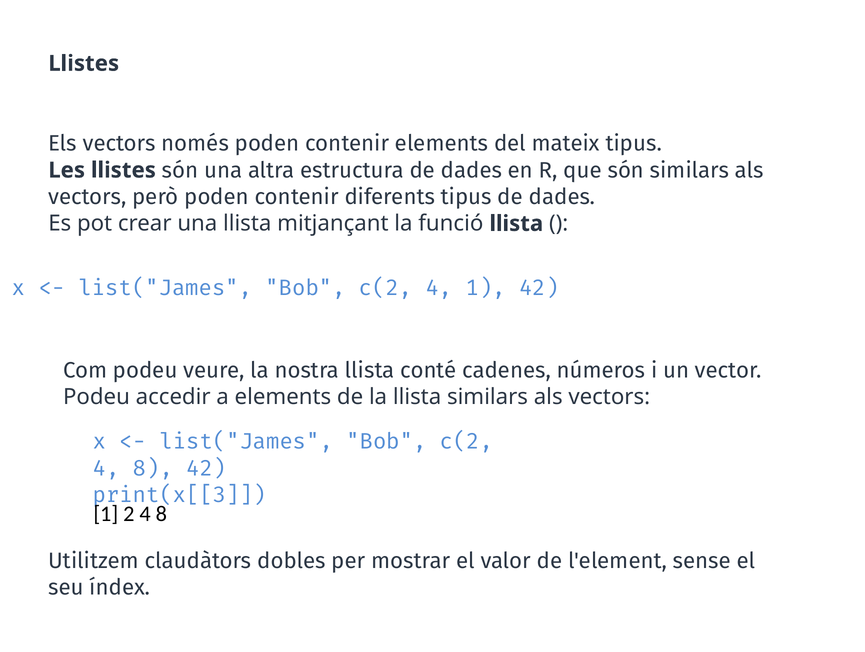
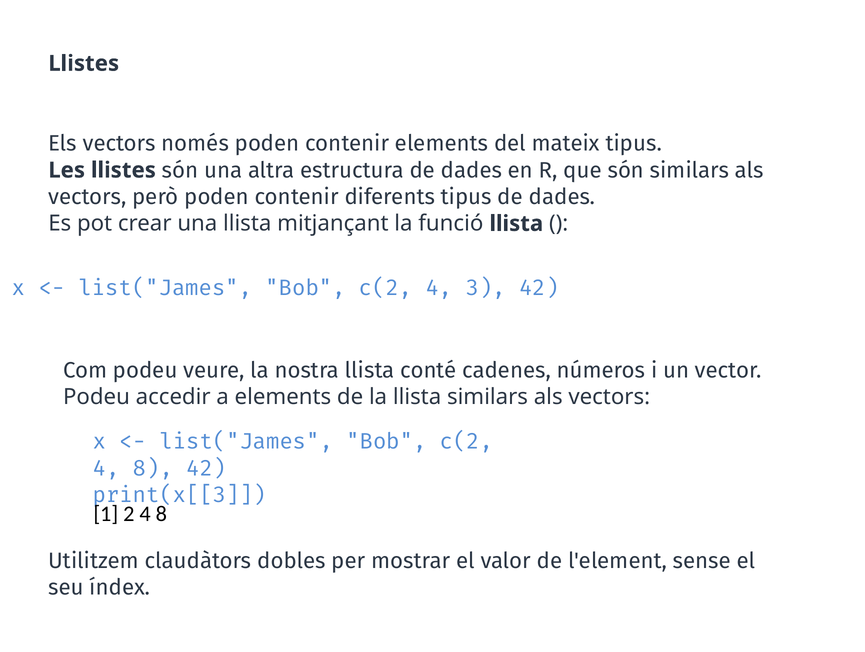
4 1: 1 -> 3 (486, 288)
